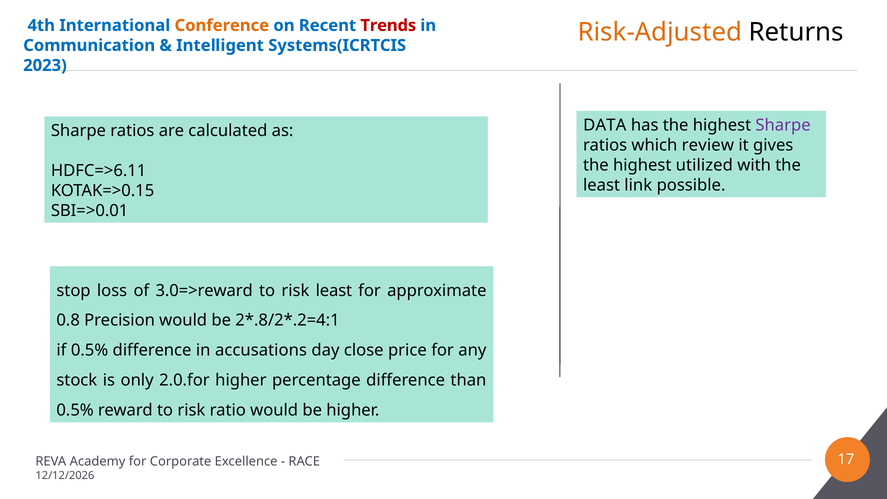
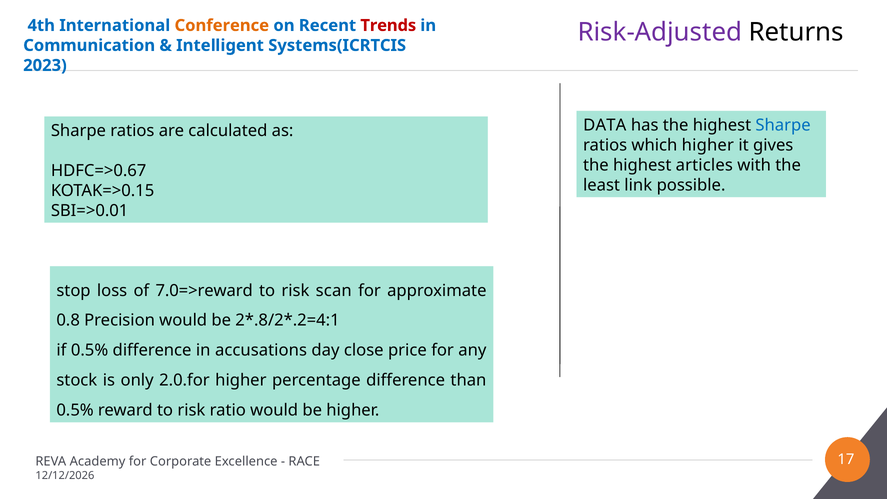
Risk-Adjusted colour: orange -> purple (660, 32)
Sharpe colour: purple -> blue (783, 125)
which review: review -> higher (708, 145)
utilized: utilized -> articles (704, 165)
HDFC=>6.11: HDFC=>6.11 -> HDFC=>0.67 (99, 171)
3.0=>reward: 3.0=>reward -> 7.0=>reward (204, 290)
risk least: least -> scan (334, 290)
